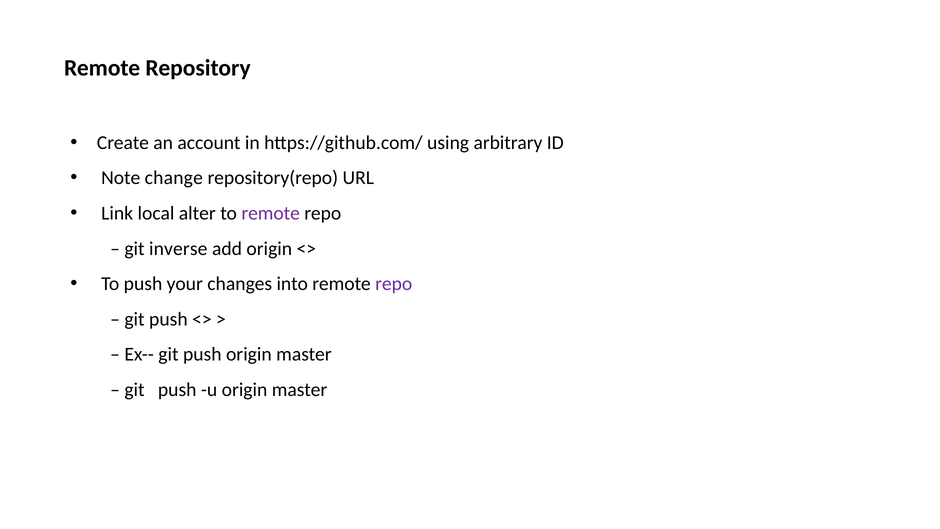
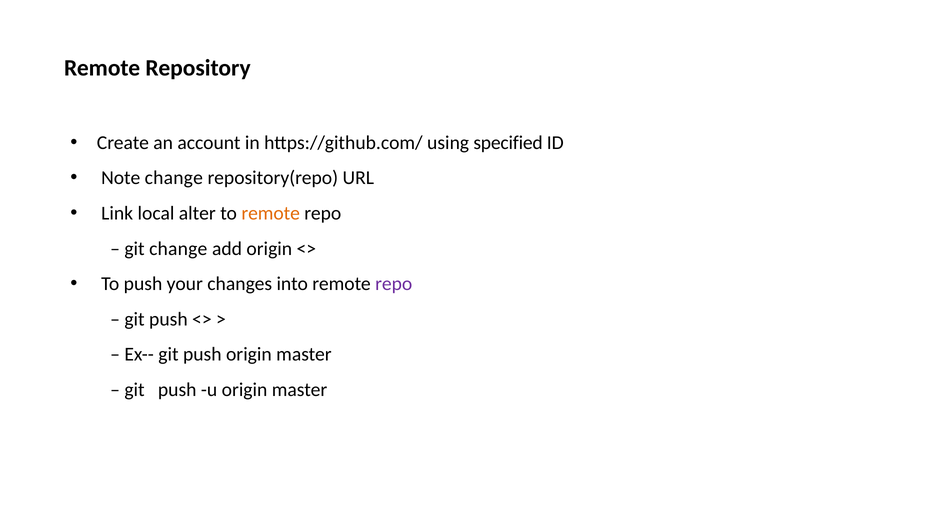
arbitrary: arbitrary -> specified (508, 143)
remote colour: purple -> orange (271, 213)
git inverse: inverse -> change (178, 248)
